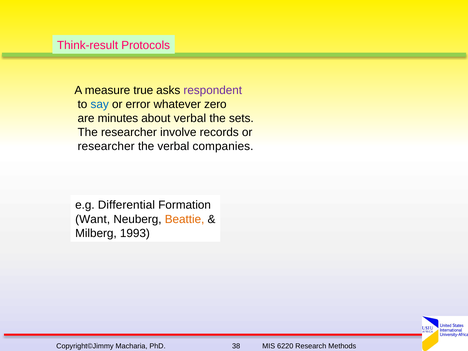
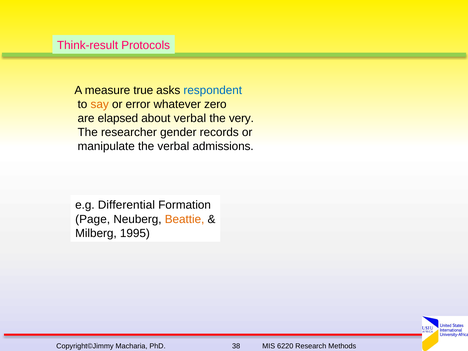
respondent colour: purple -> blue (213, 90)
say colour: blue -> orange (100, 104)
minutes: minutes -> elapsed (118, 118)
sets: sets -> very (241, 118)
involve: involve -> gender (178, 132)
researcher: researcher -> manipulate (106, 146)
companies: companies -> admissions (223, 146)
Want: Want -> Page (93, 219)
1993: 1993 -> 1995 (135, 233)
